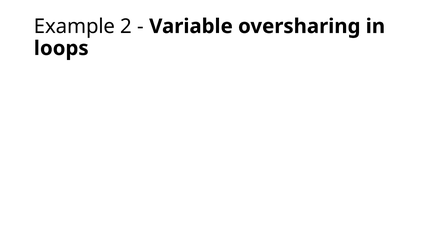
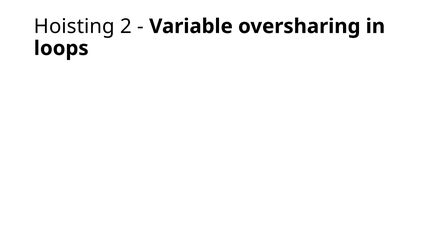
Example: Example -> Hoisting (74, 26)
